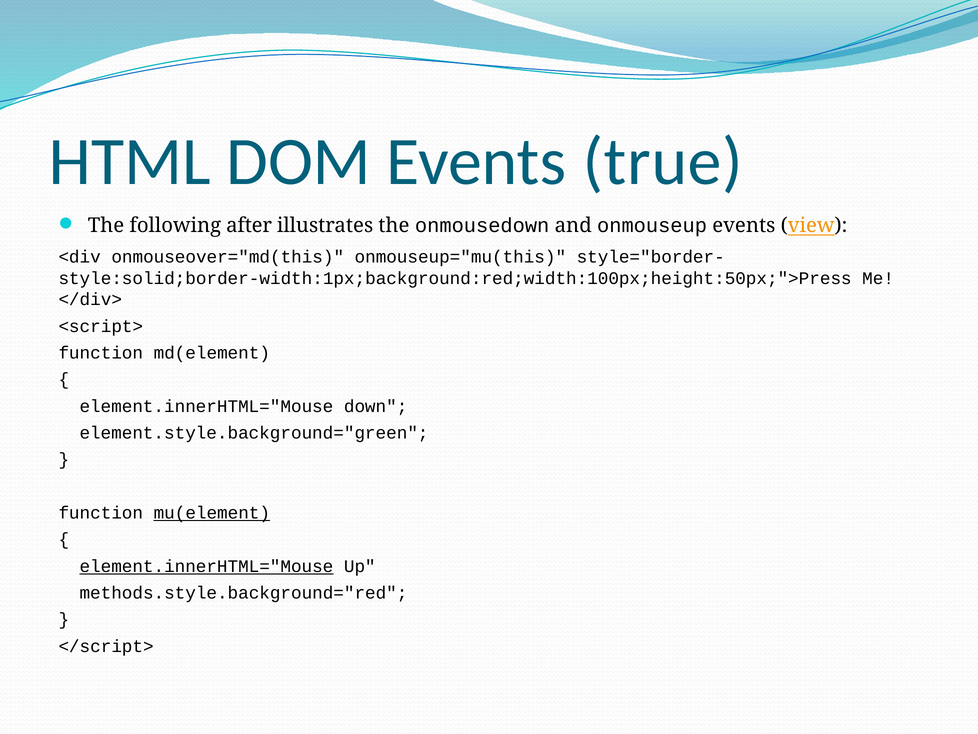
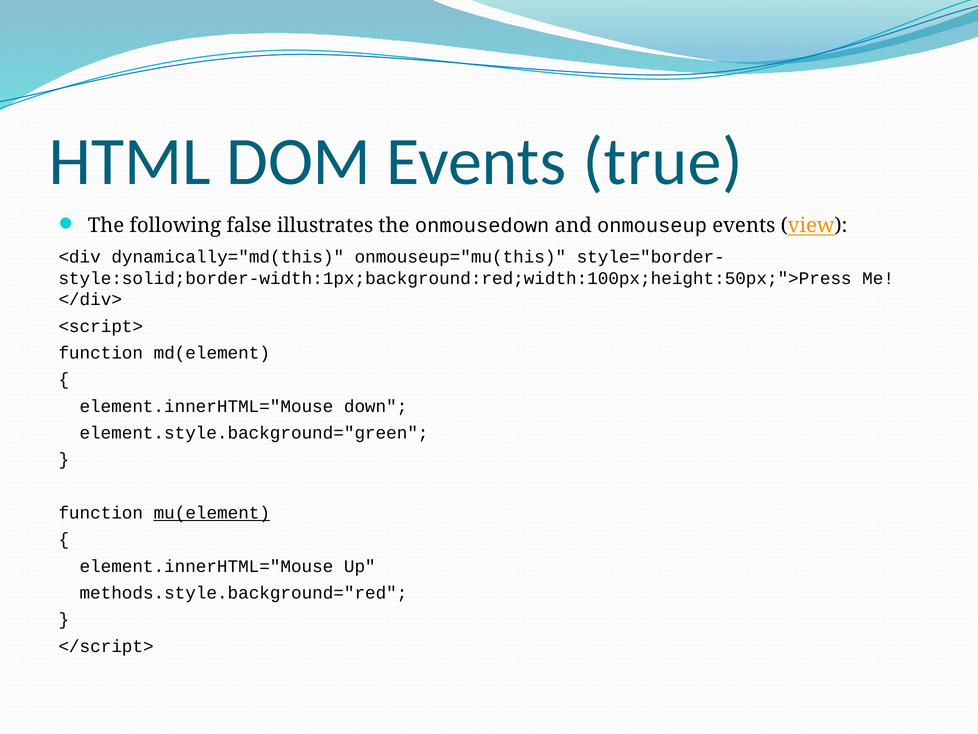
after: after -> false (249, 225)
onmouseover="md(this: onmouseover="md(this -> dynamically="md(this (228, 257)
element.innerHTML="Mouse underline: present -> none (206, 566)
